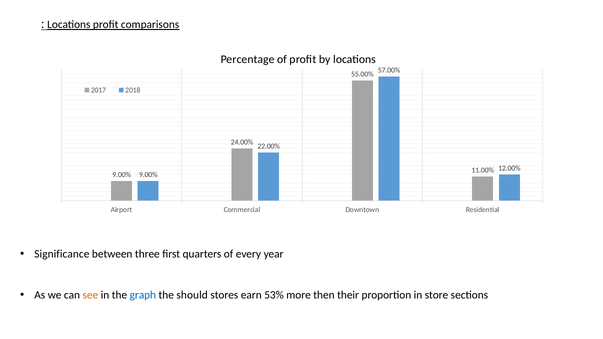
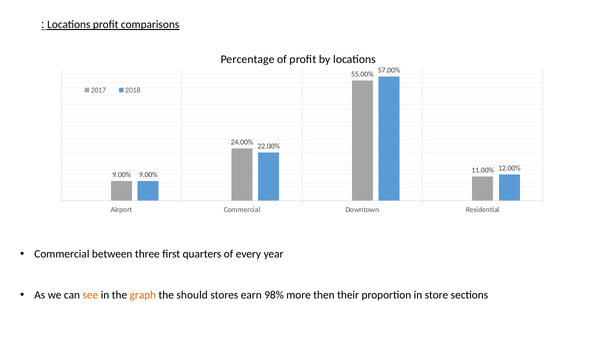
Significance: Significance -> Commercial (62, 254)
graph colour: blue -> orange (143, 295)
53%: 53% -> 98% (274, 295)
